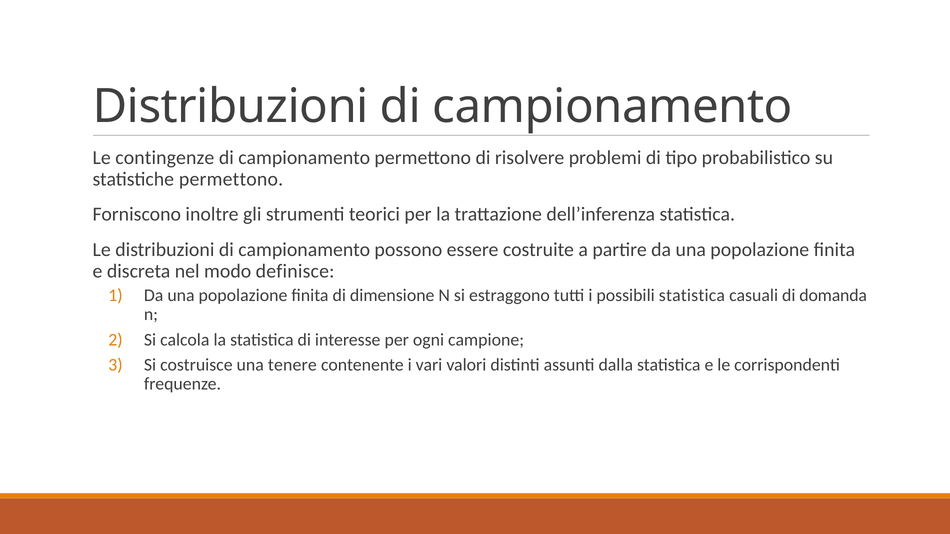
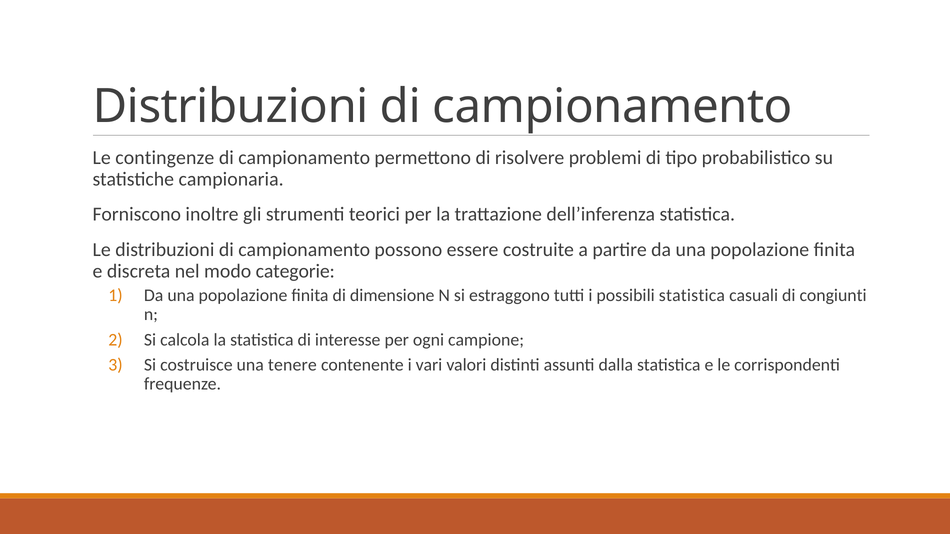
statistiche permettono: permettono -> campionaria (231, 179)
definisce: definisce -> categorie (295, 271)
domanda: domanda -> congiunti (833, 295)
